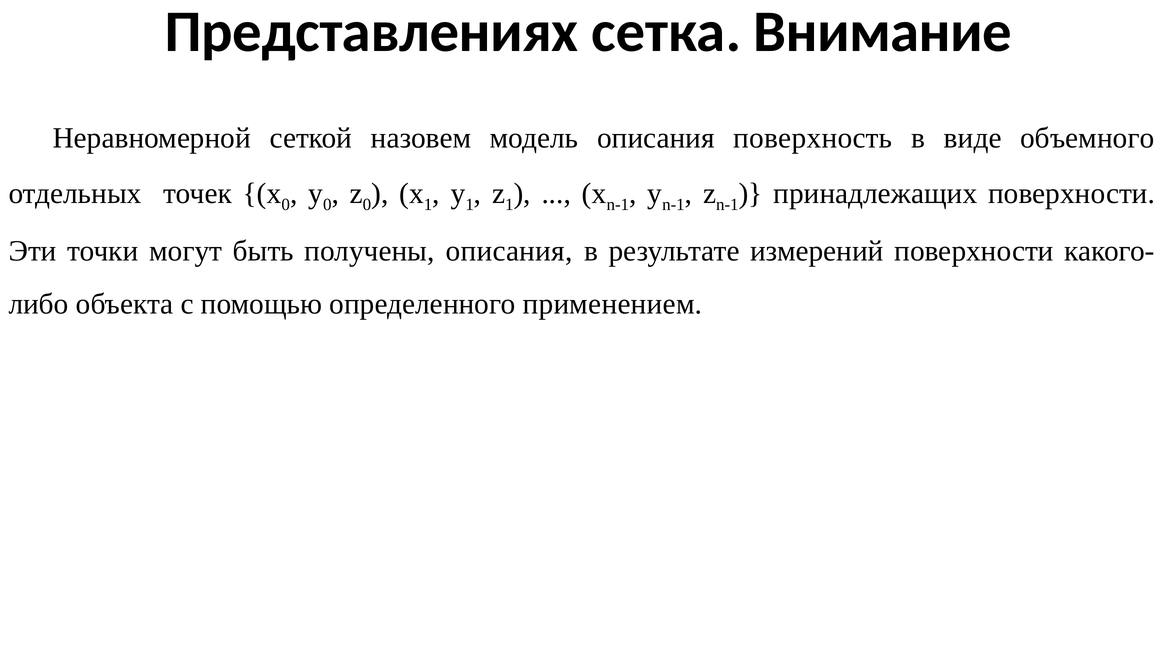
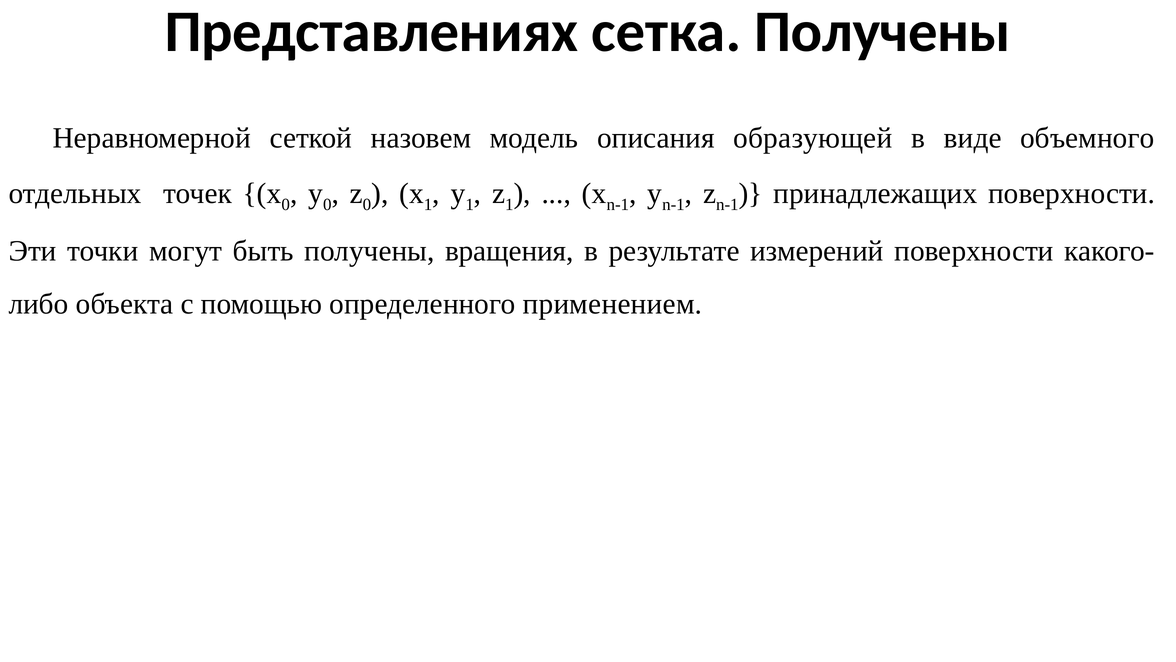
сетка Внимание: Внимание -> Получены (883, 32)
поверхность: поверхность -> образующей (813, 138)
получены описания: описания -> вращения (509, 251)
